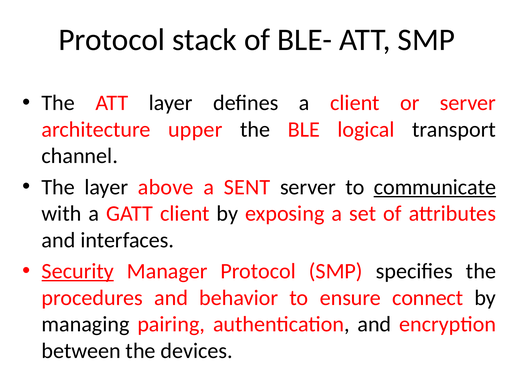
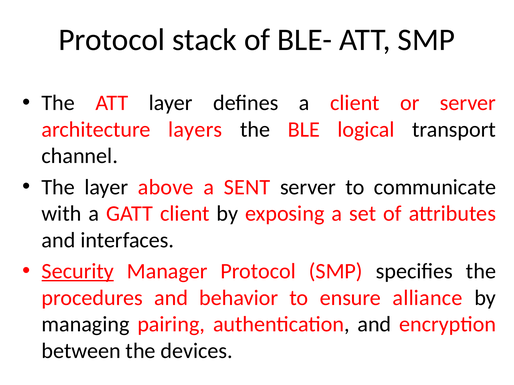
upper: upper -> layers (195, 130)
communicate underline: present -> none (435, 187)
connect: connect -> alliance (428, 298)
